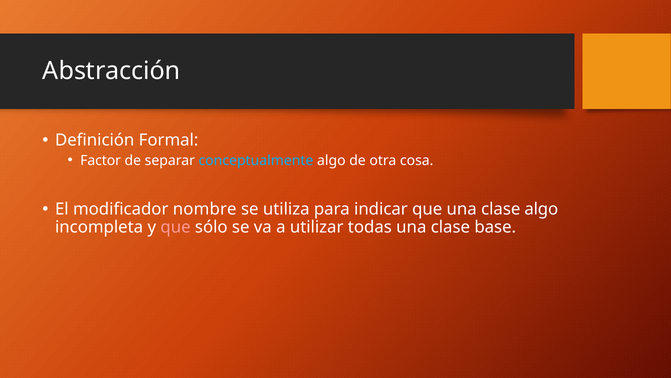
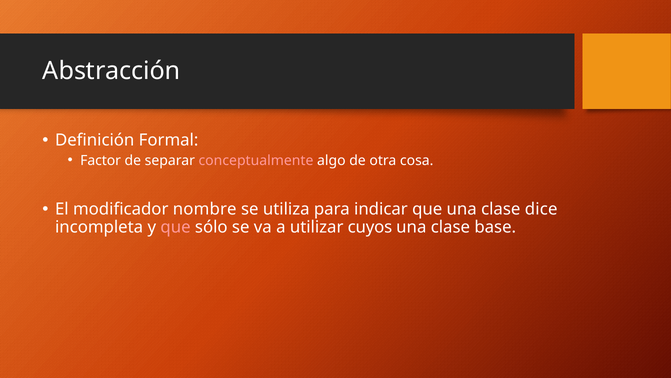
conceptualmente colour: light blue -> pink (256, 160)
clase algo: algo -> dice (541, 209)
todas: todas -> cuyos (370, 227)
